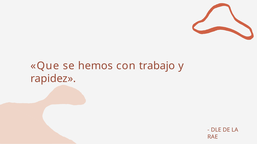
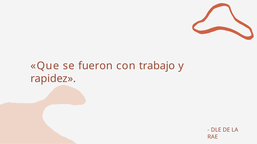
hemos: hemos -> fueron (95, 66)
